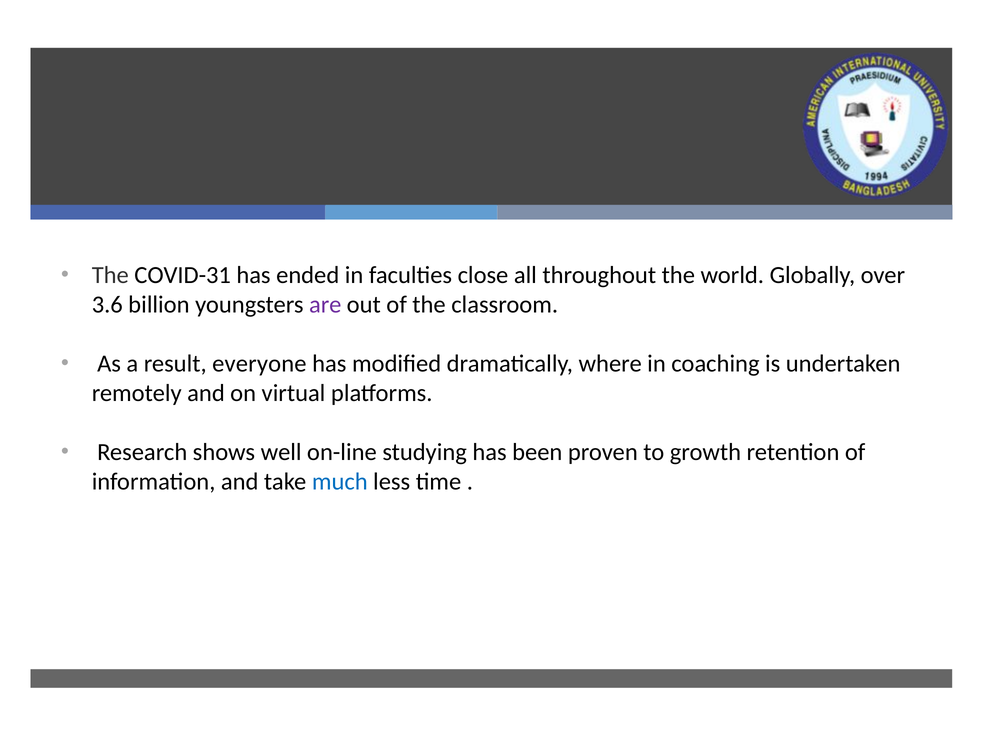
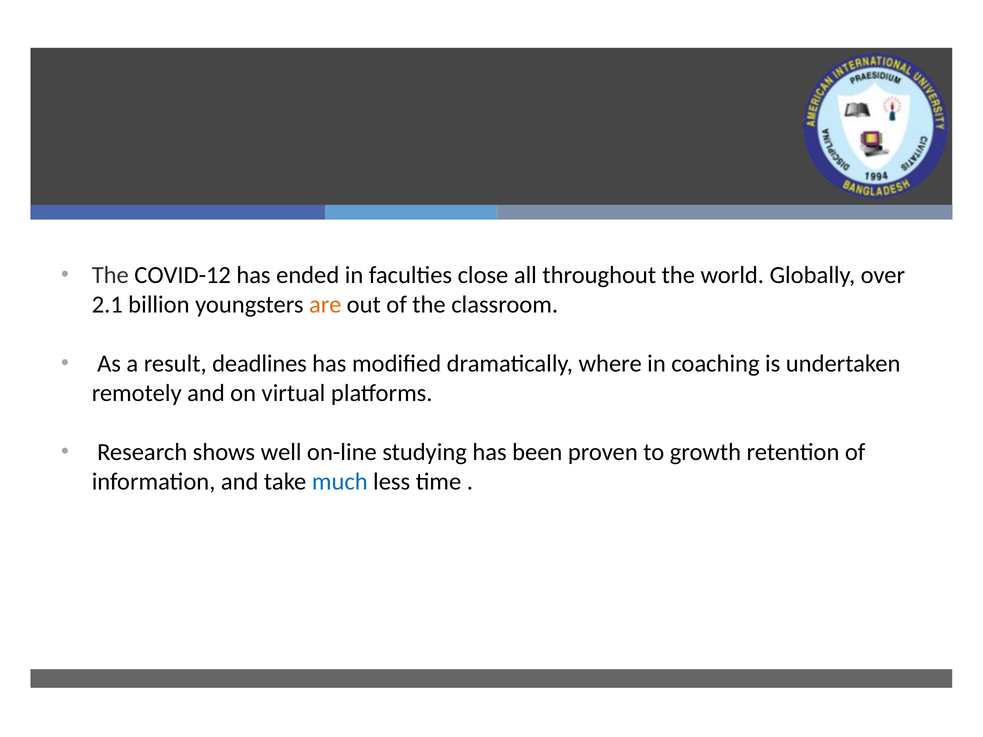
COVID-31: COVID-31 -> COVID-12 (183, 275)
3.6: 3.6 -> 2.1 (107, 305)
are colour: purple -> orange (325, 305)
everyone: everyone -> deadlines (260, 364)
